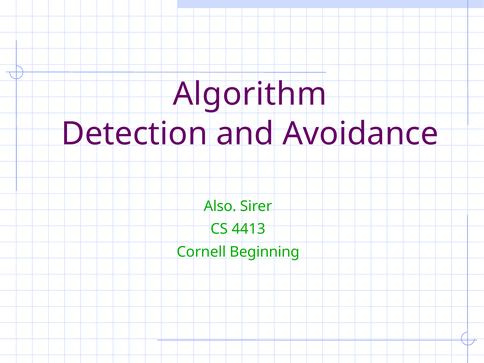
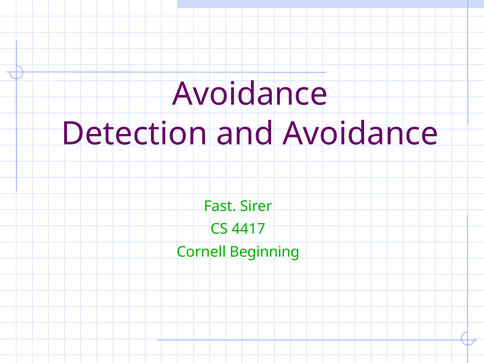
Algorithm: Algorithm -> Avoidance (250, 94)
Also: Also -> Fast (220, 206)
4413: 4413 -> 4417 (249, 229)
